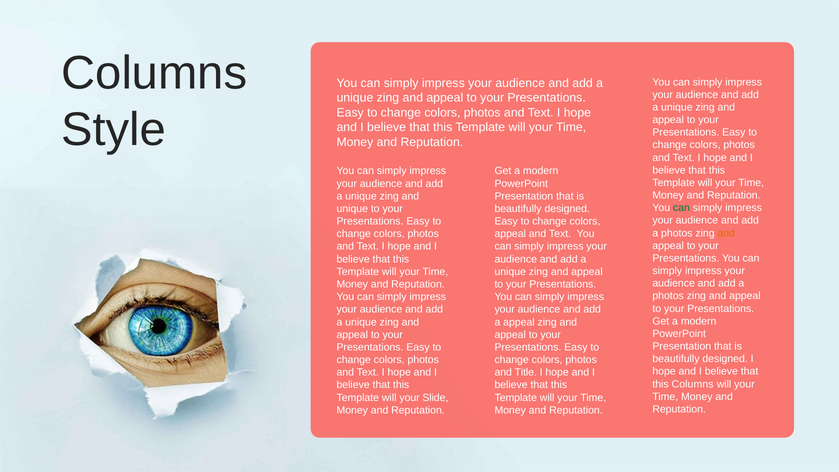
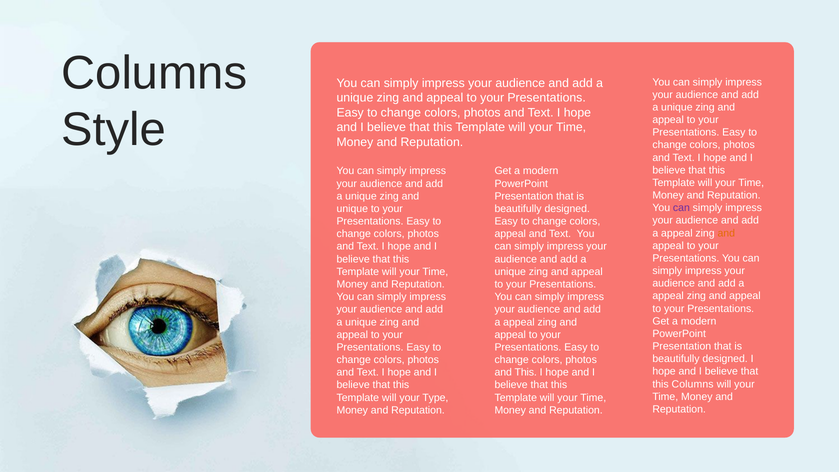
can colour: green -> purple (681, 208)
photos: photos -> appeal (677, 233)
photos: photos -> appeal (668, 296)
and Title: Title -> This (526, 372)
Slide: Slide -> Type (435, 398)
